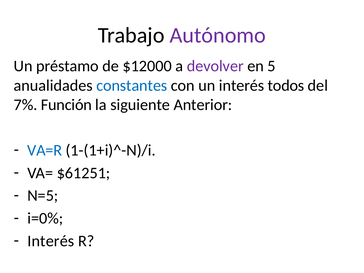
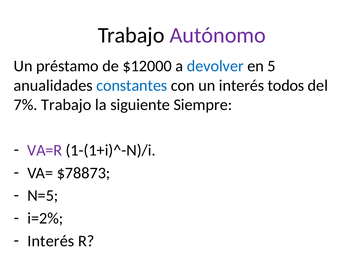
devolver colour: purple -> blue (215, 66)
7% Función: Función -> Trabajo (66, 105)
Anterior: Anterior -> Siempre (203, 105)
VA=R colour: blue -> purple (45, 150)
$61251: $61251 -> $78873 (84, 173)
i=0%: i=0% -> i=2% (45, 218)
